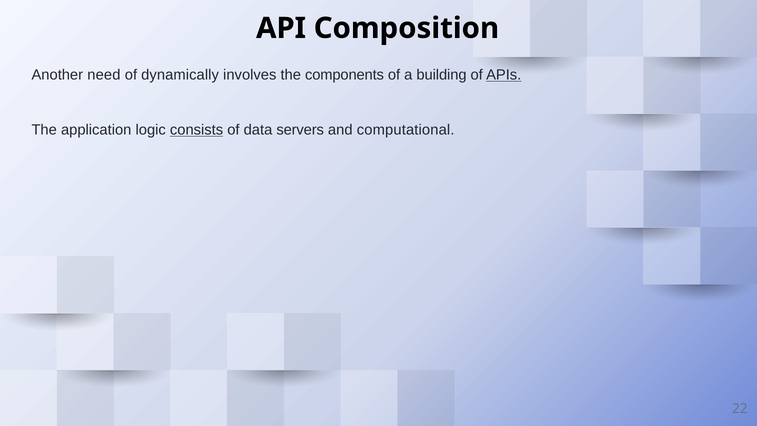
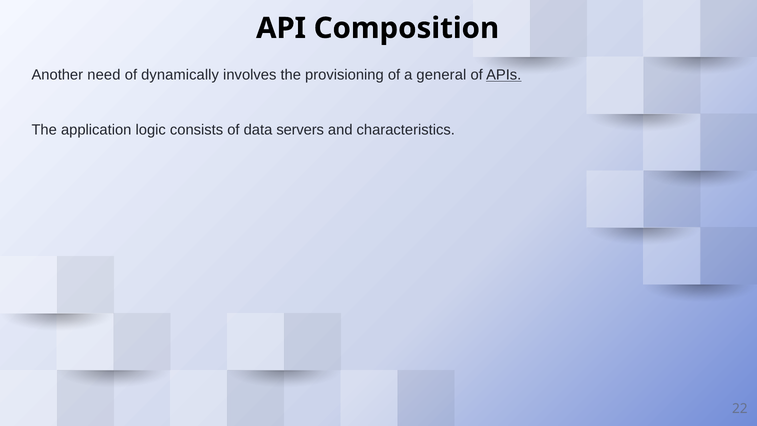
components: components -> provisioning (344, 75)
building: building -> general (441, 75)
consists underline: present -> none (197, 130)
computational: computational -> characteristics (406, 130)
